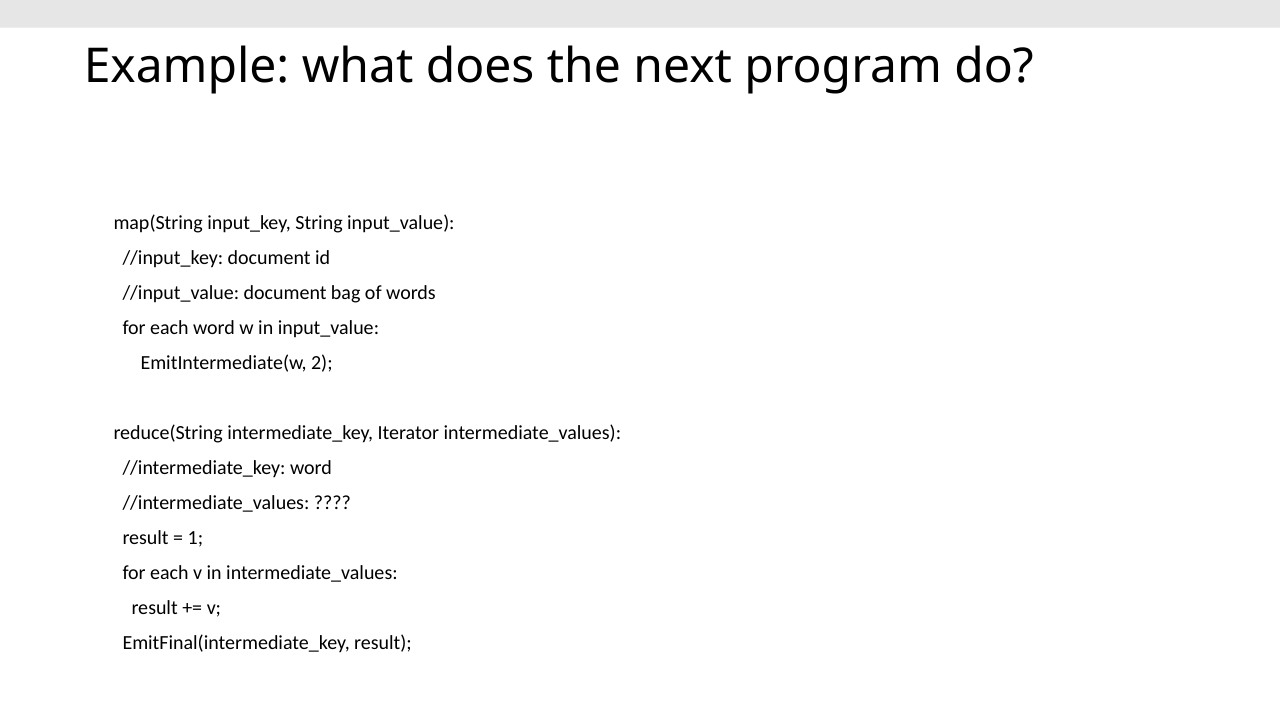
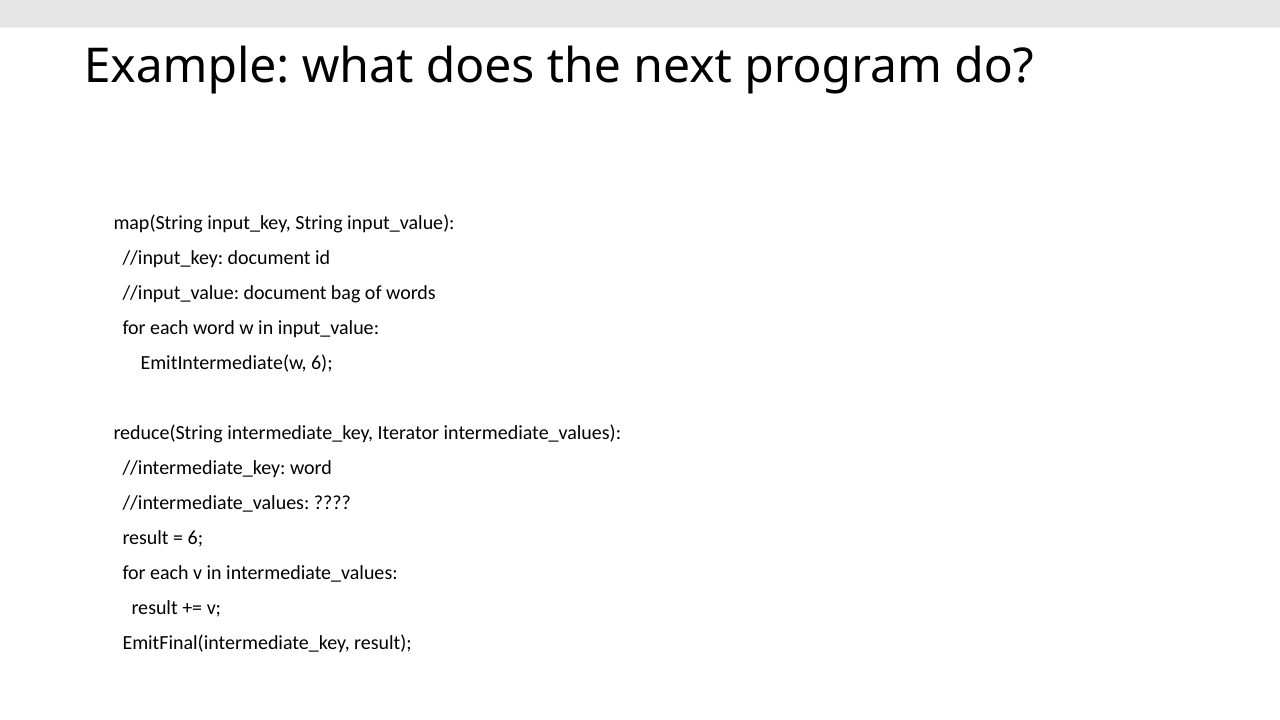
EmitIntermediate(w 2: 2 -> 6 (322, 363)
1: 1 -> 6 (195, 538)
